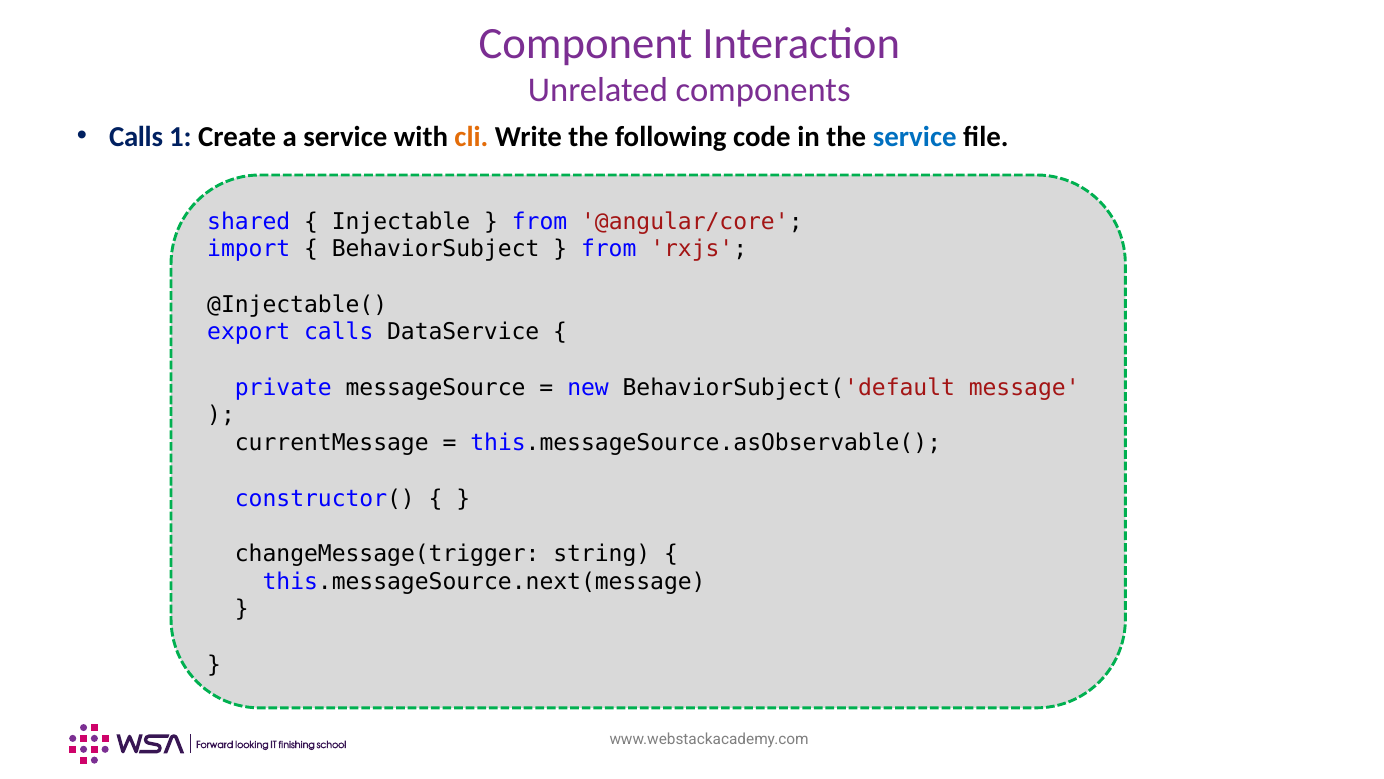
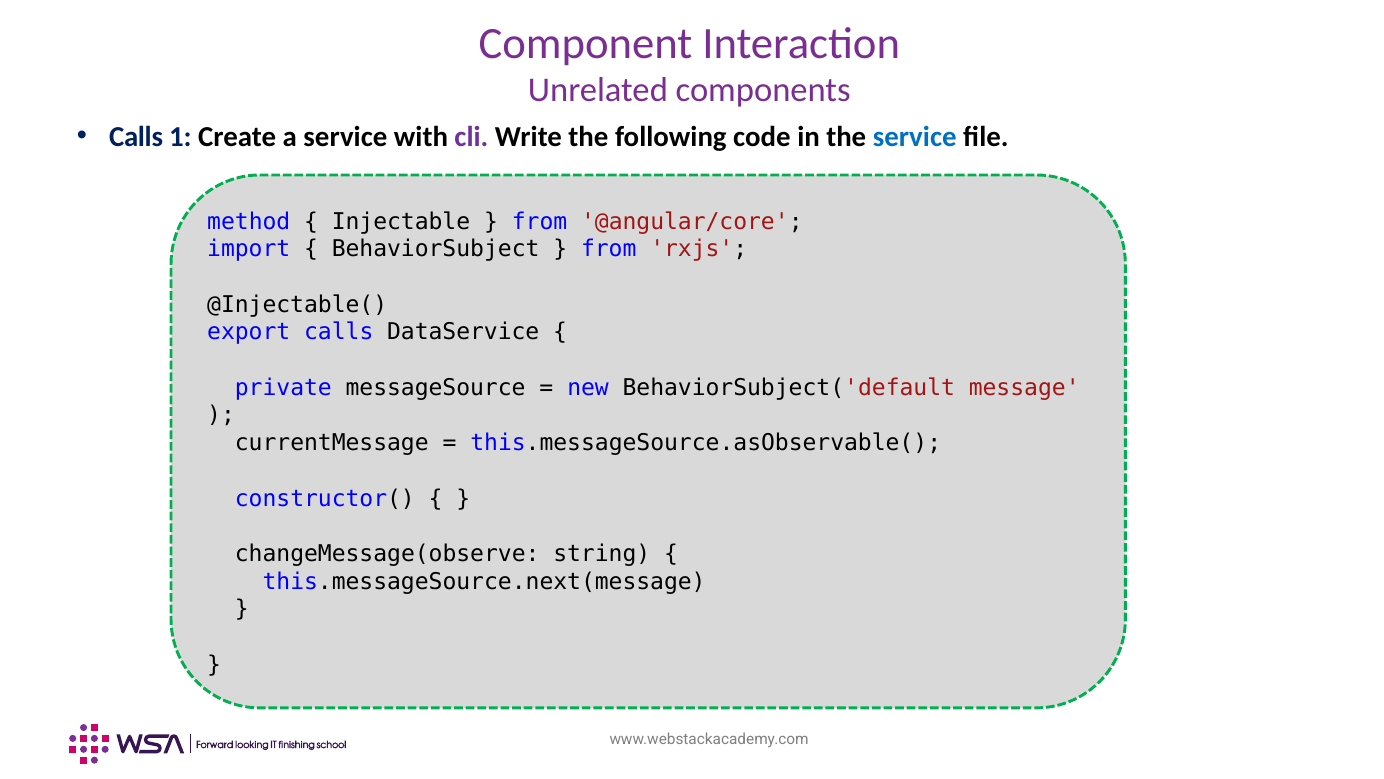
cli colour: orange -> purple (471, 137)
shared: shared -> method (249, 221)
changeMessage(trigger: changeMessage(trigger -> changeMessage(observe (387, 553)
